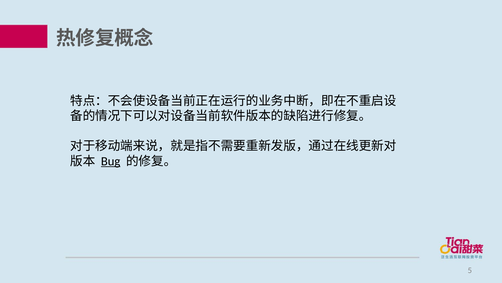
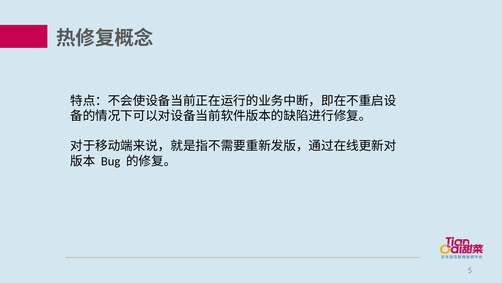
Bug underline: present -> none (111, 161)
